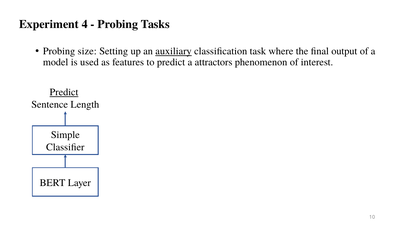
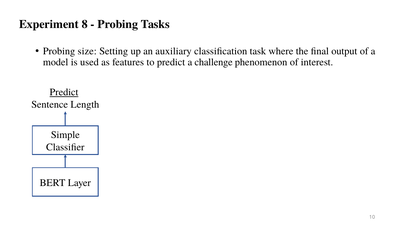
4: 4 -> 8 (85, 24)
auxiliary underline: present -> none (174, 51)
attractors: attractors -> challenge (214, 62)
